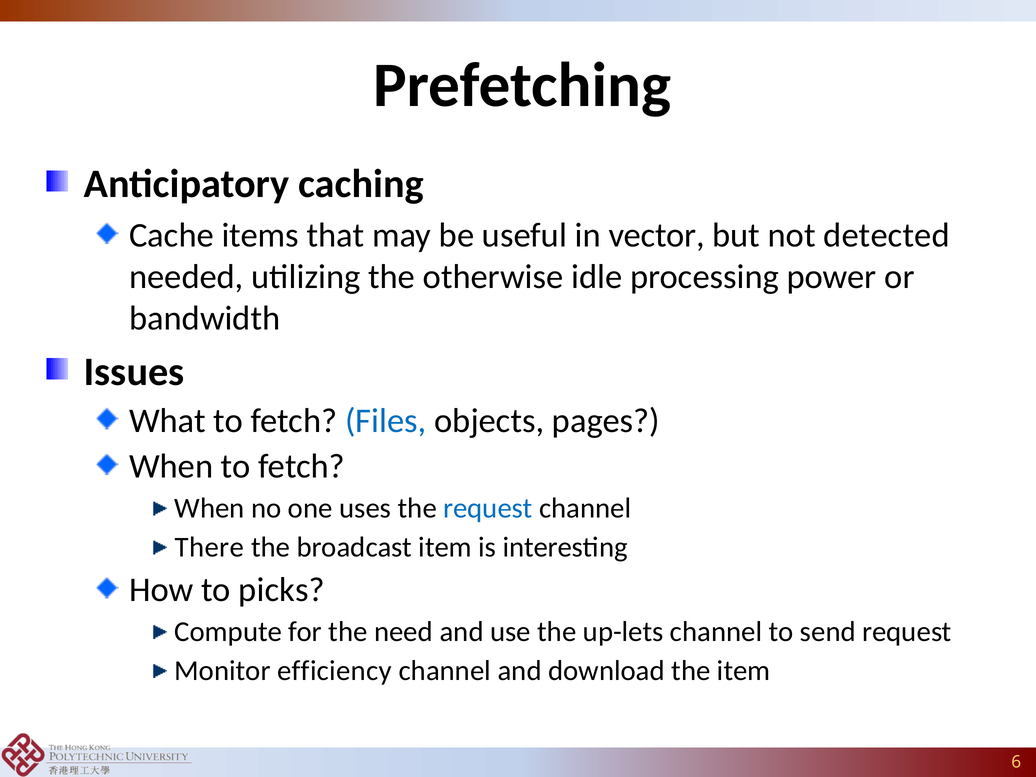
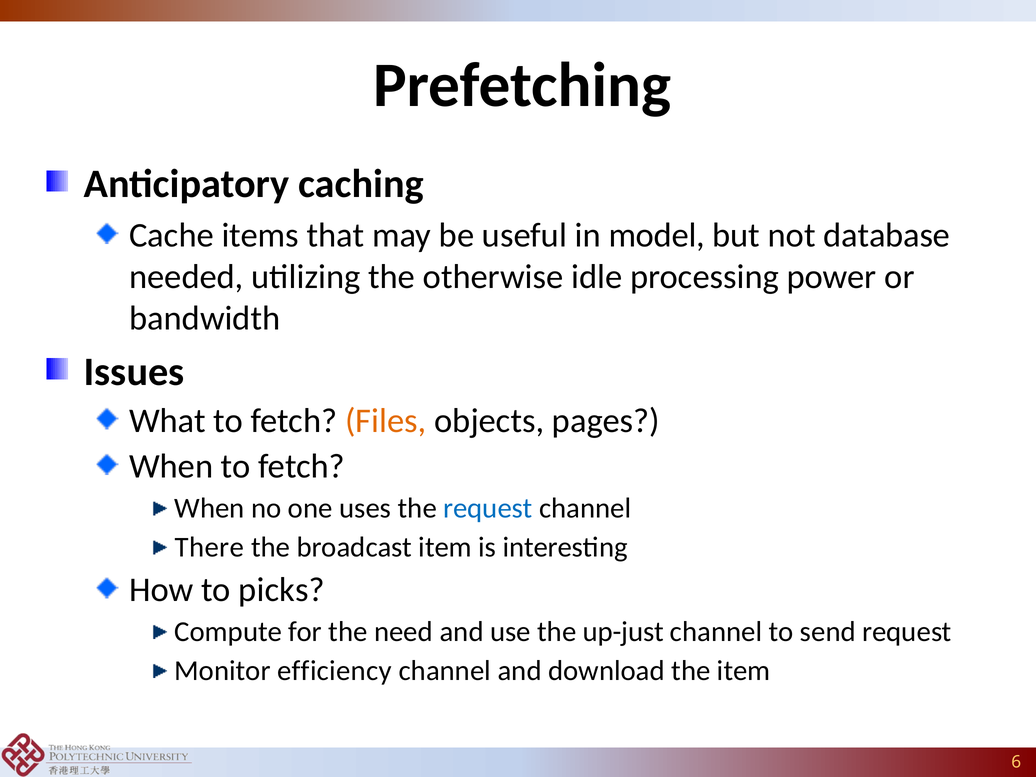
vector: vector -> model (657, 236)
detected: detected -> database (887, 236)
Files colour: blue -> orange (386, 421)
up-lets: up-lets -> up-just (623, 632)
